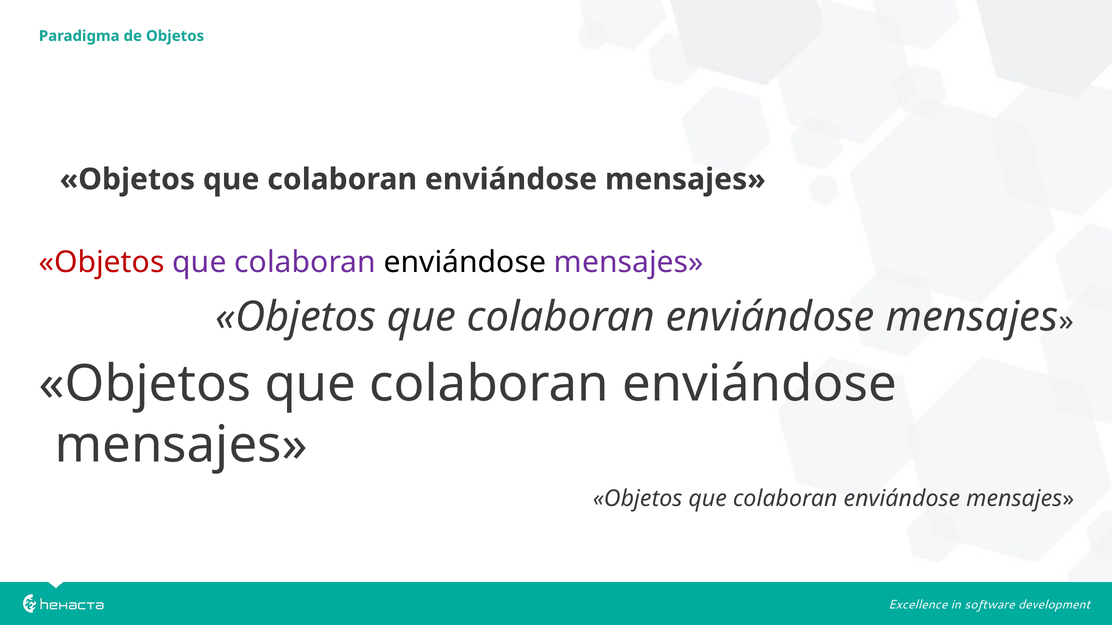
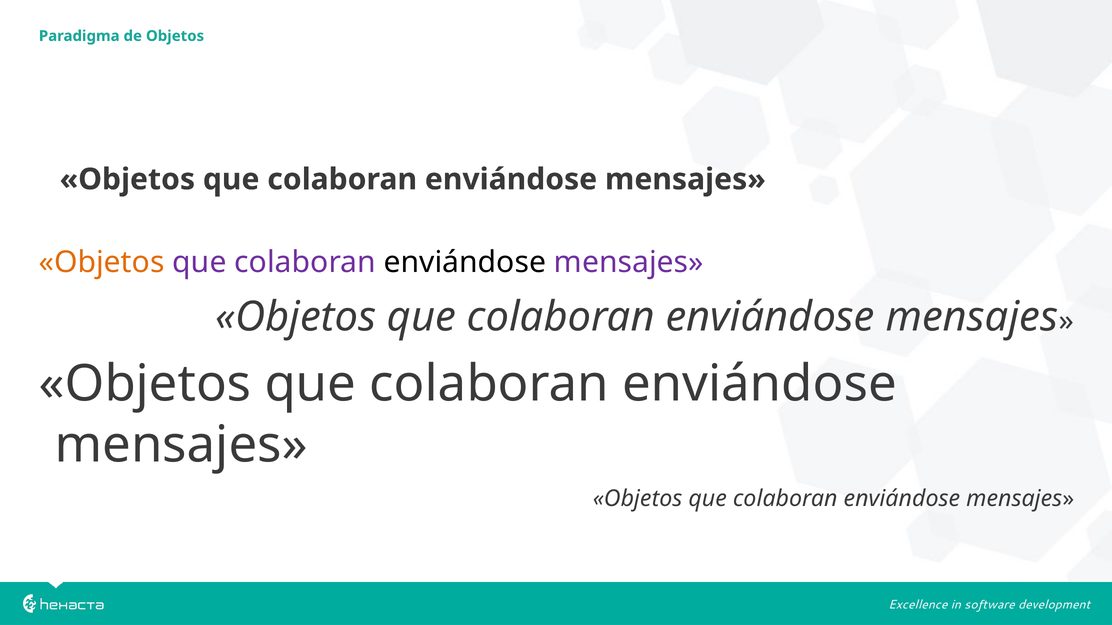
Objetos colour: red -> orange (102, 262)
